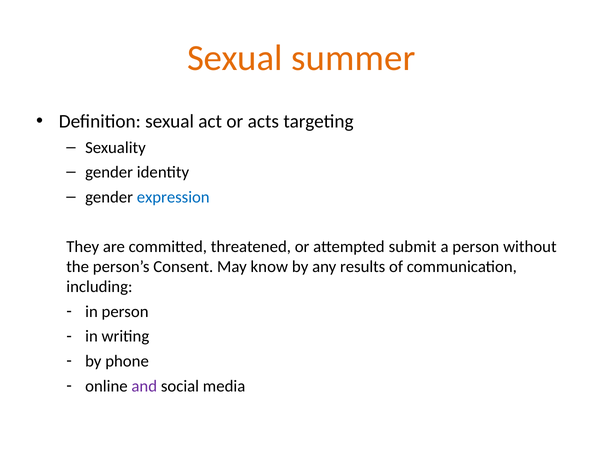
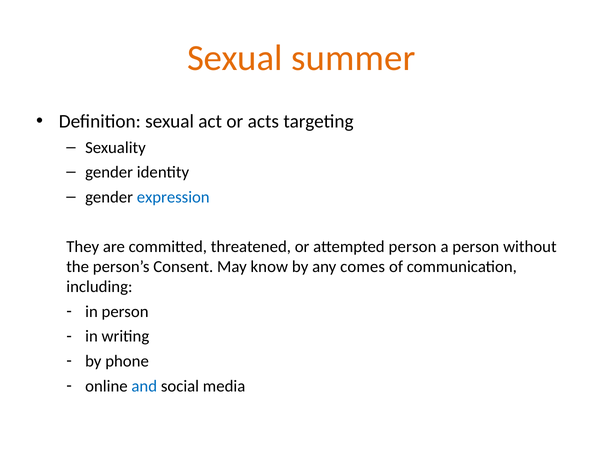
attempted submit: submit -> person (413, 247)
results: results -> comes (363, 267)
and colour: purple -> blue (144, 386)
